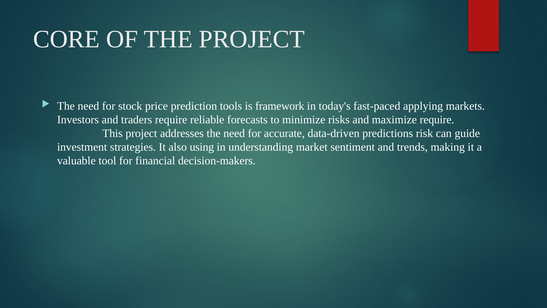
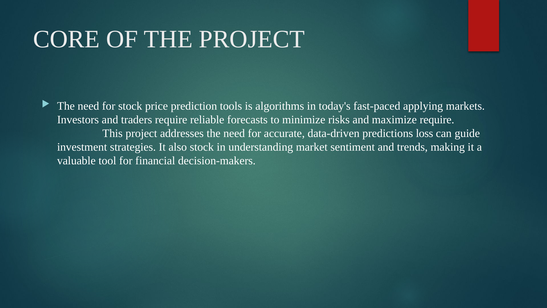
framework: framework -> algorithms (280, 106)
risk: risk -> loss (425, 133)
also using: using -> stock (202, 147)
